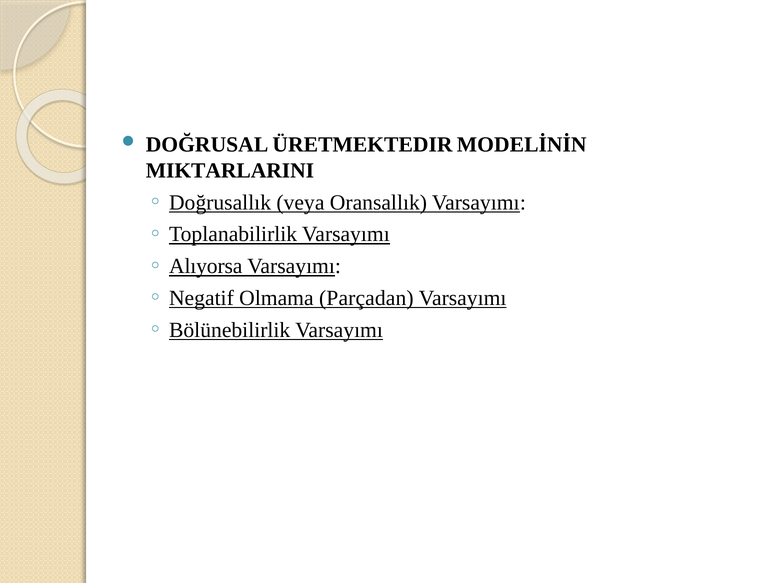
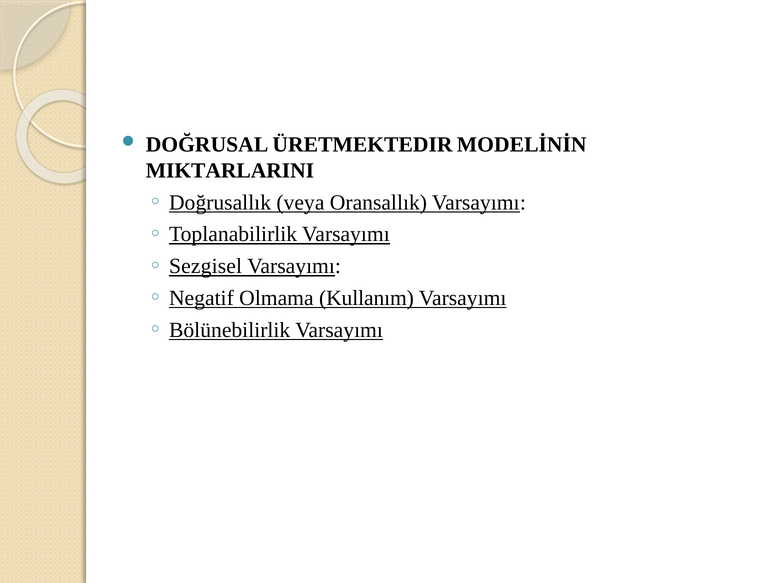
Alıyorsa: Alıyorsa -> Sezgisel (206, 266)
Parçadan: Parçadan -> Kullanım (366, 298)
